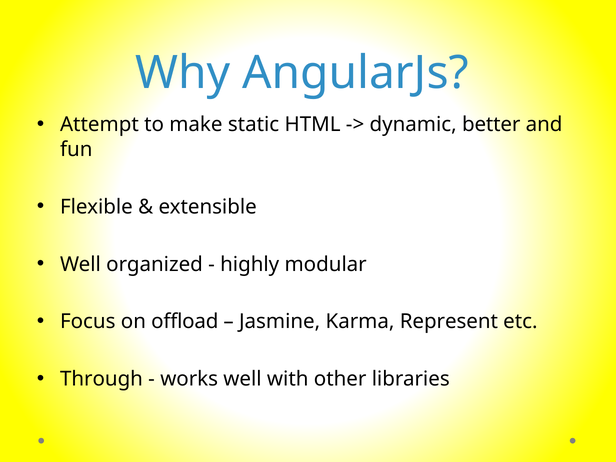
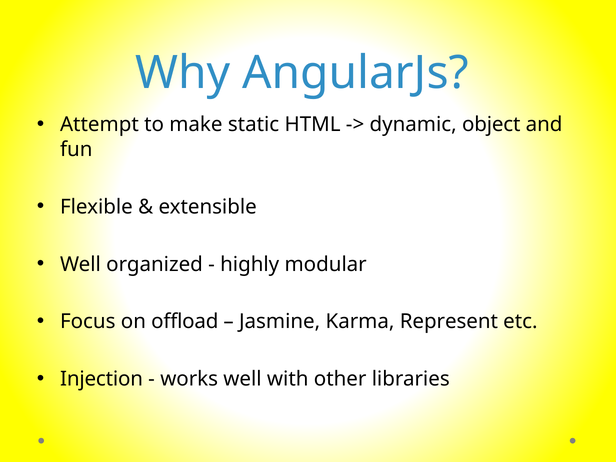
better: better -> object (491, 125)
Through: Through -> Injection (102, 379)
